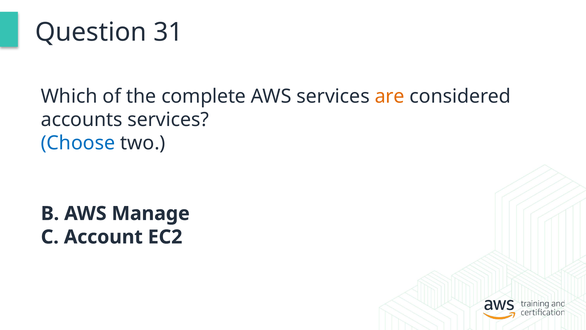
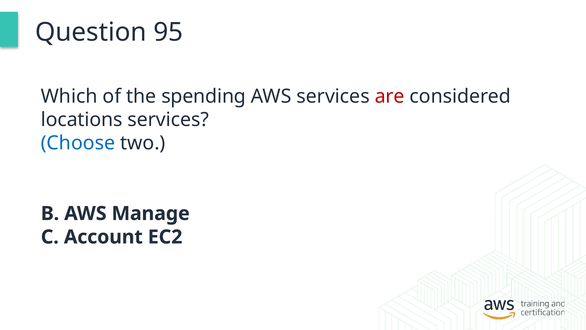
31: 31 -> 95 (168, 32)
complete: complete -> spending (204, 96)
are colour: orange -> red (390, 96)
accounts: accounts -> locations (82, 120)
